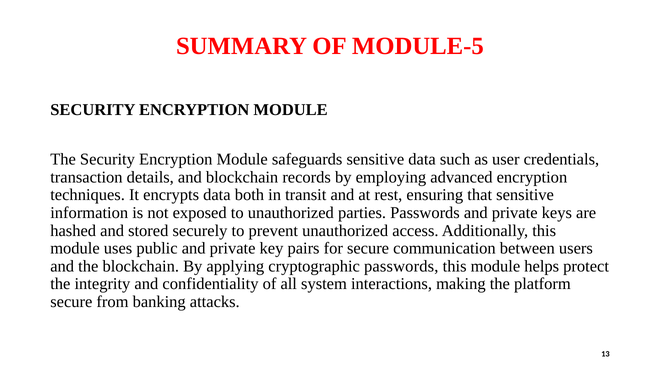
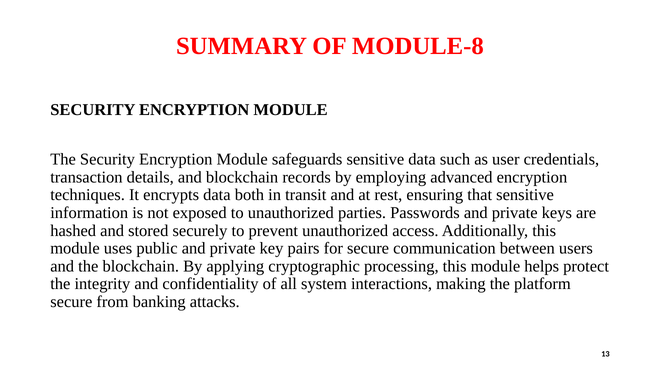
MODULE-5: MODULE-5 -> MODULE-8 (418, 46)
cryptographic passwords: passwords -> processing (401, 266)
